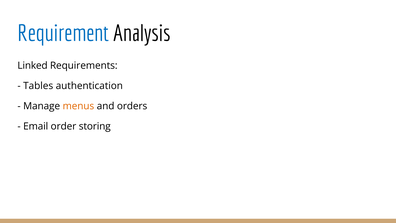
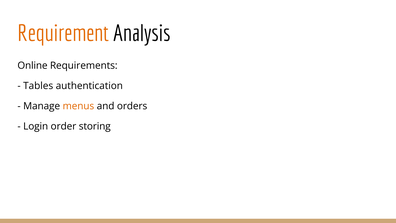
Requirement colour: blue -> orange (63, 33)
Linked: Linked -> Online (32, 65)
Email: Email -> Login (36, 126)
